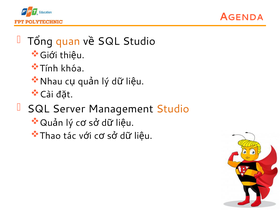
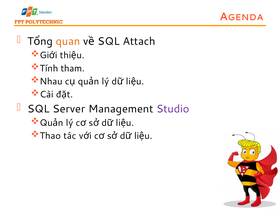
SQL Studio: Studio -> Attach (139, 41)
khóa: khóa -> tham (73, 68)
Studio colour: orange -> purple (173, 109)
